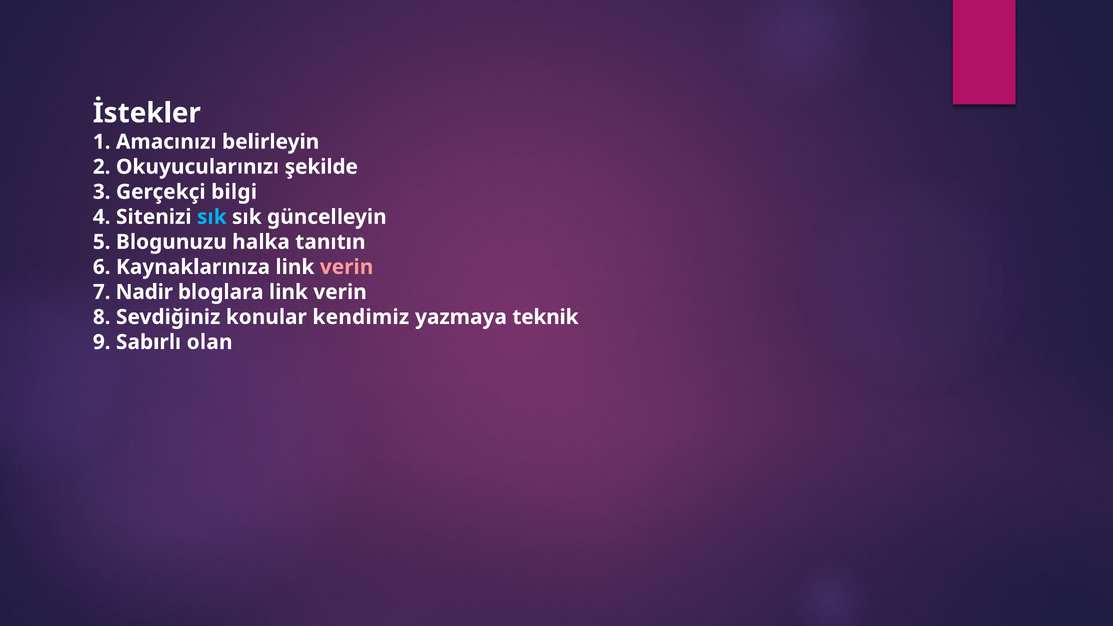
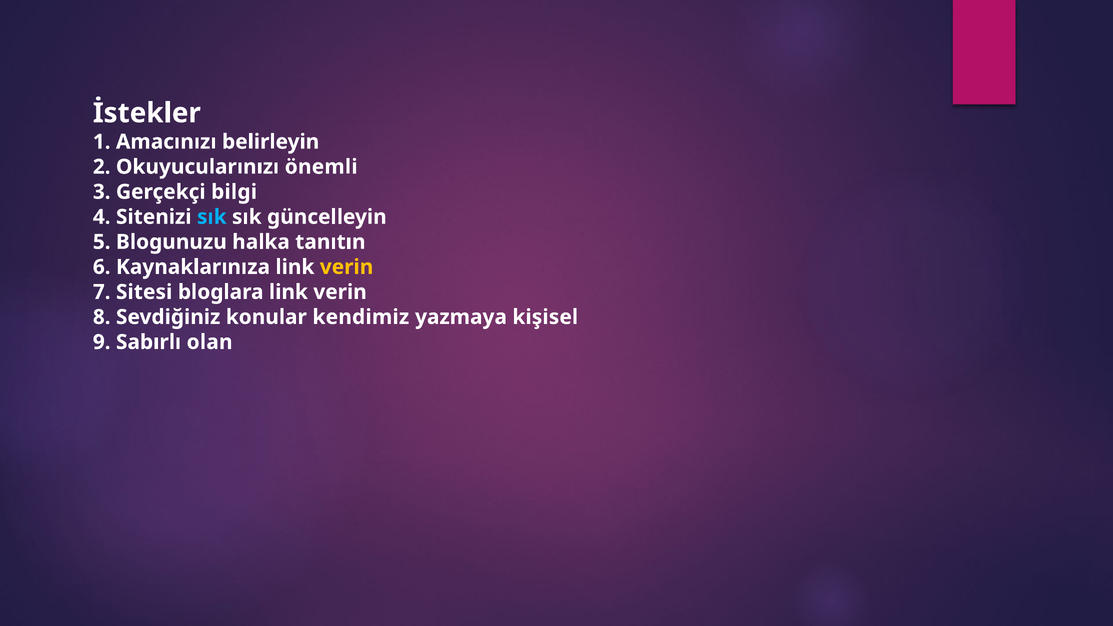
şekilde: şekilde -> önemli (321, 167)
verin colour: pink -> yellow (347, 267)
Nadir: Nadir -> Sitesi (144, 292)
teknik: teknik -> kişisel (545, 317)
